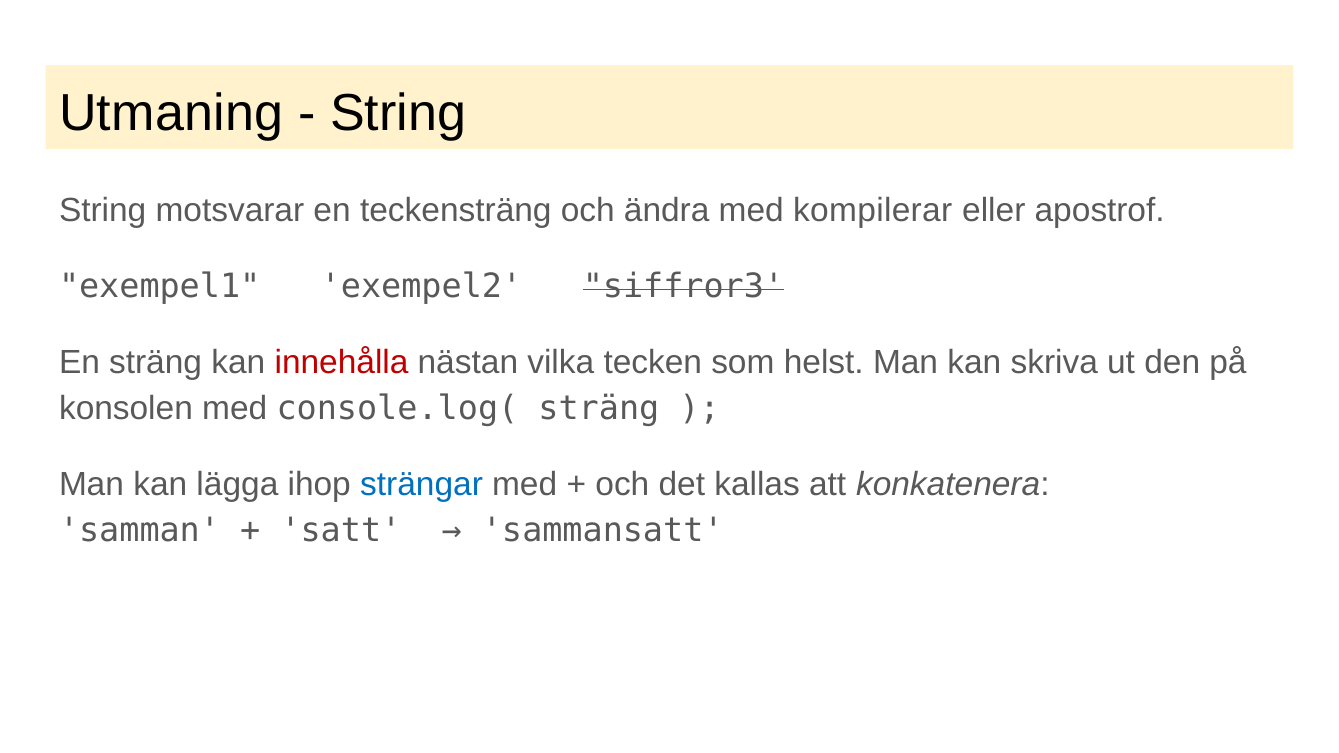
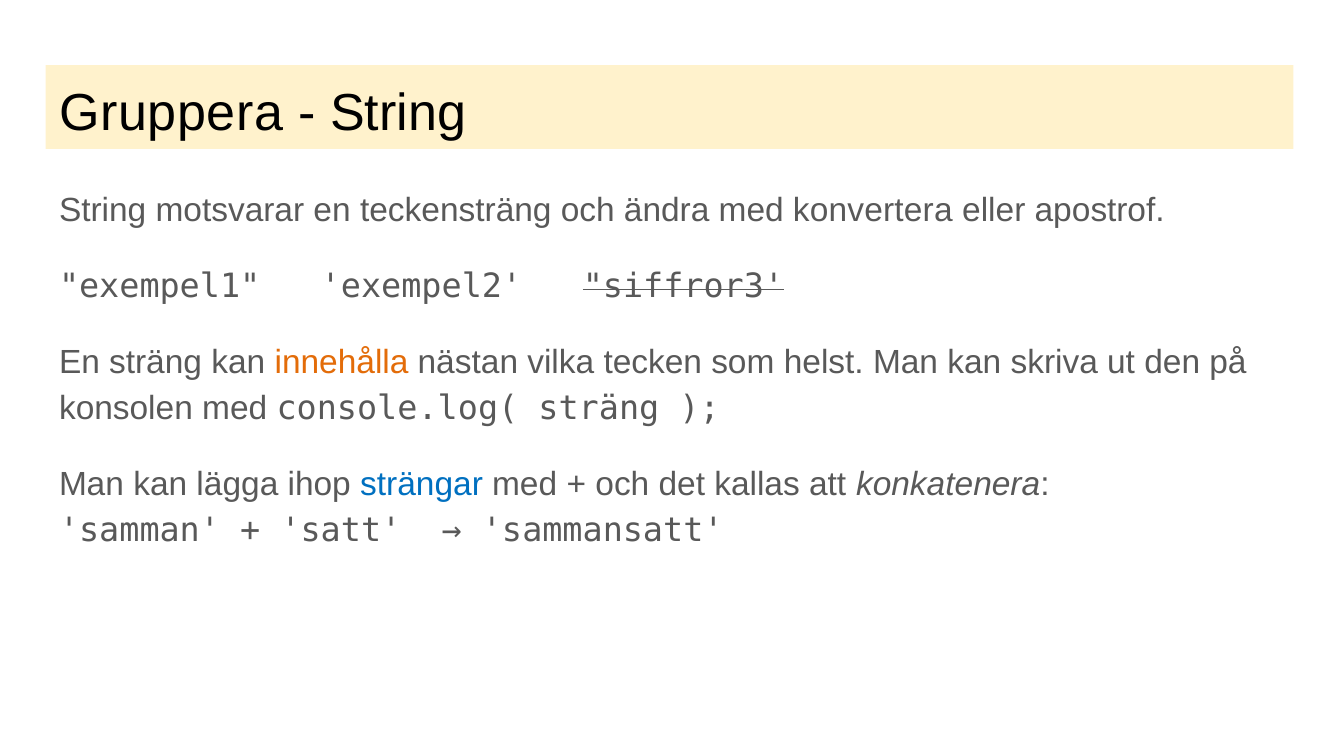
Utmaning: Utmaning -> Gruppera (171, 113)
kompilerar: kompilerar -> konvertera (873, 211)
innehålla colour: red -> orange (342, 362)
